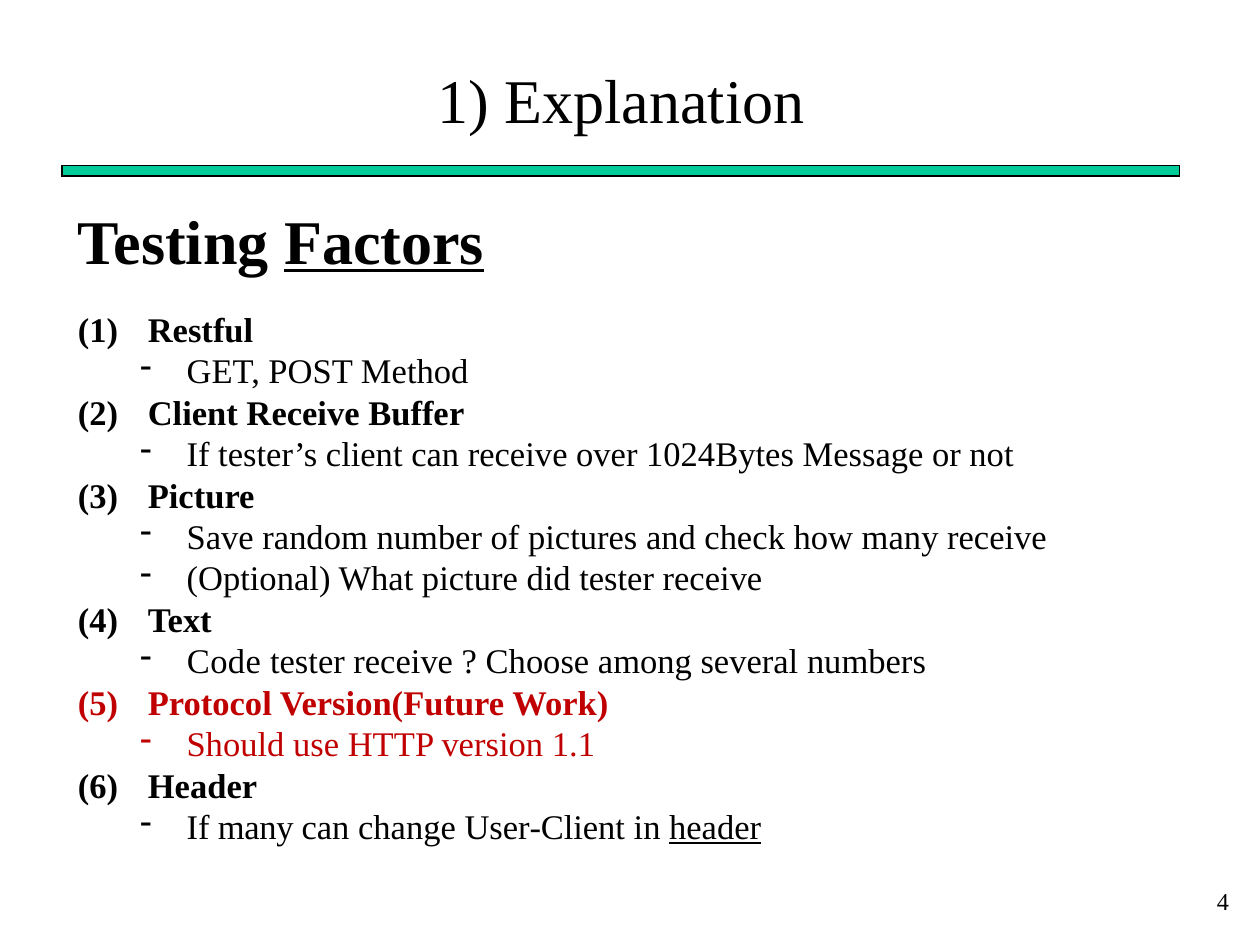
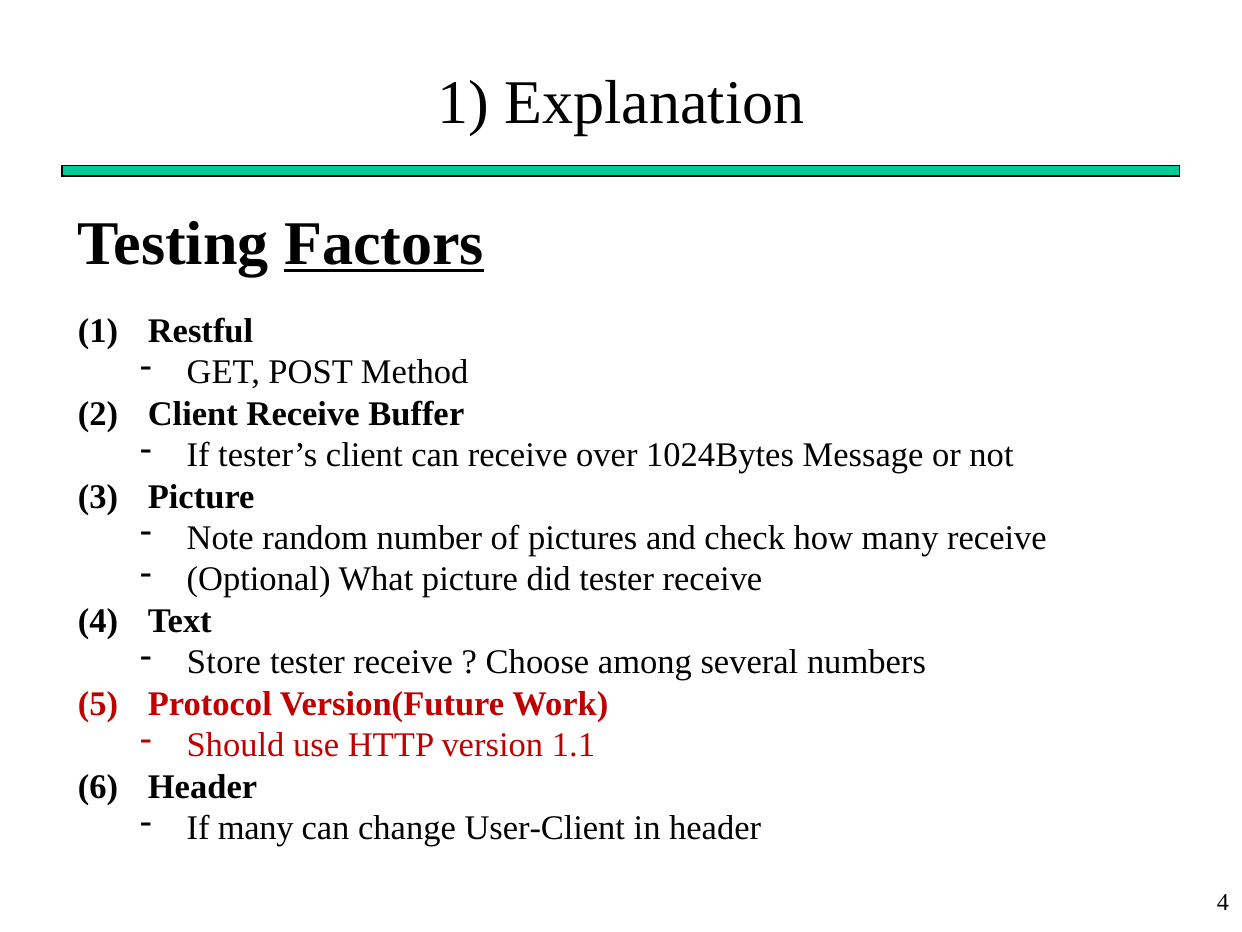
Save: Save -> Note (220, 538)
Code: Code -> Store (224, 662)
header underline: present -> none (715, 828)
